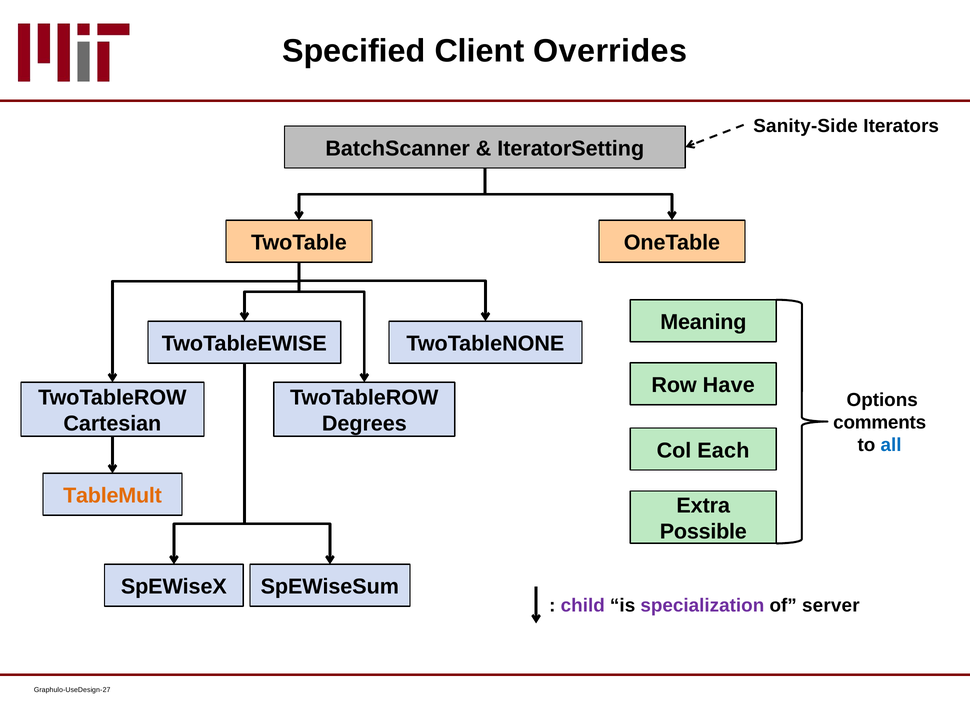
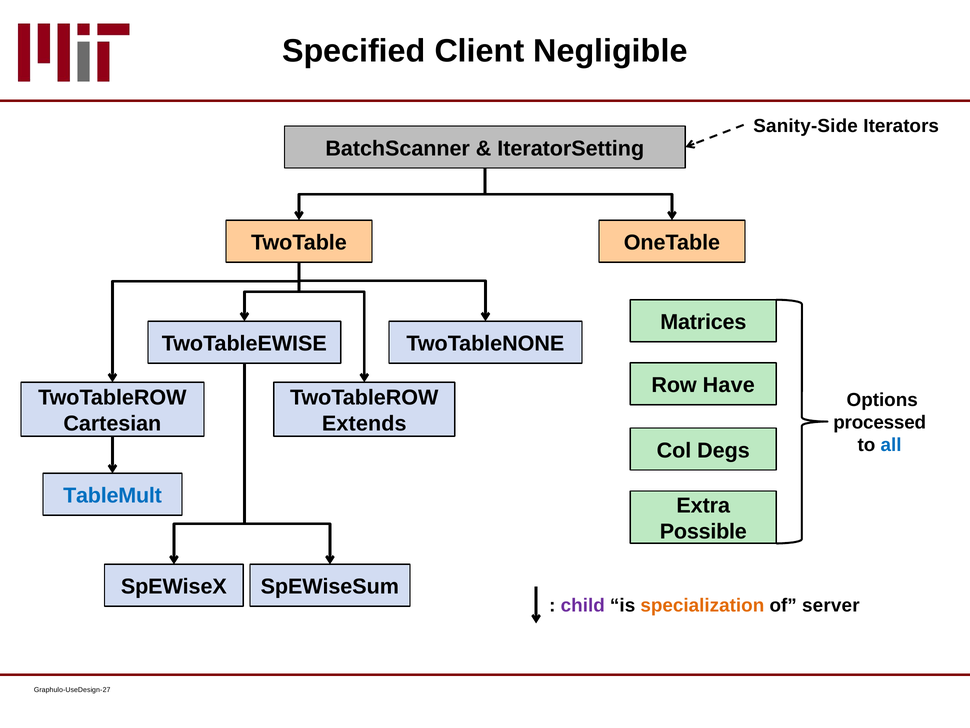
Overrides: Overrides -> Negligible (610, 51)
Meaning: Meaning -> Matrices (703, 322)
Degrees: Degrees -> Extends (364, 423)
comments: comments -> processed (880, 422)
Each: Each -> Degs (723, 450)
TableMult colour: orange -> blue (113, 495)
specialization colour: purple -> orange (702, 605)
